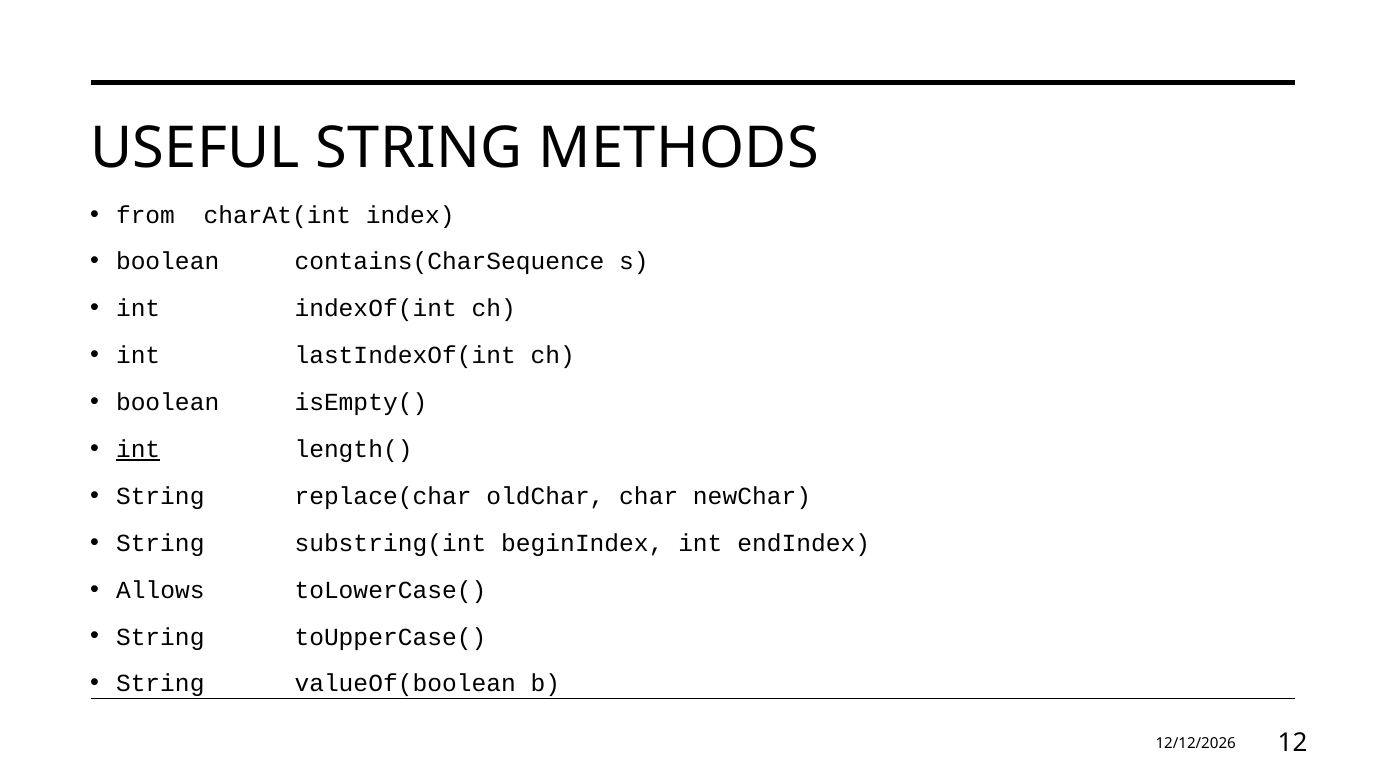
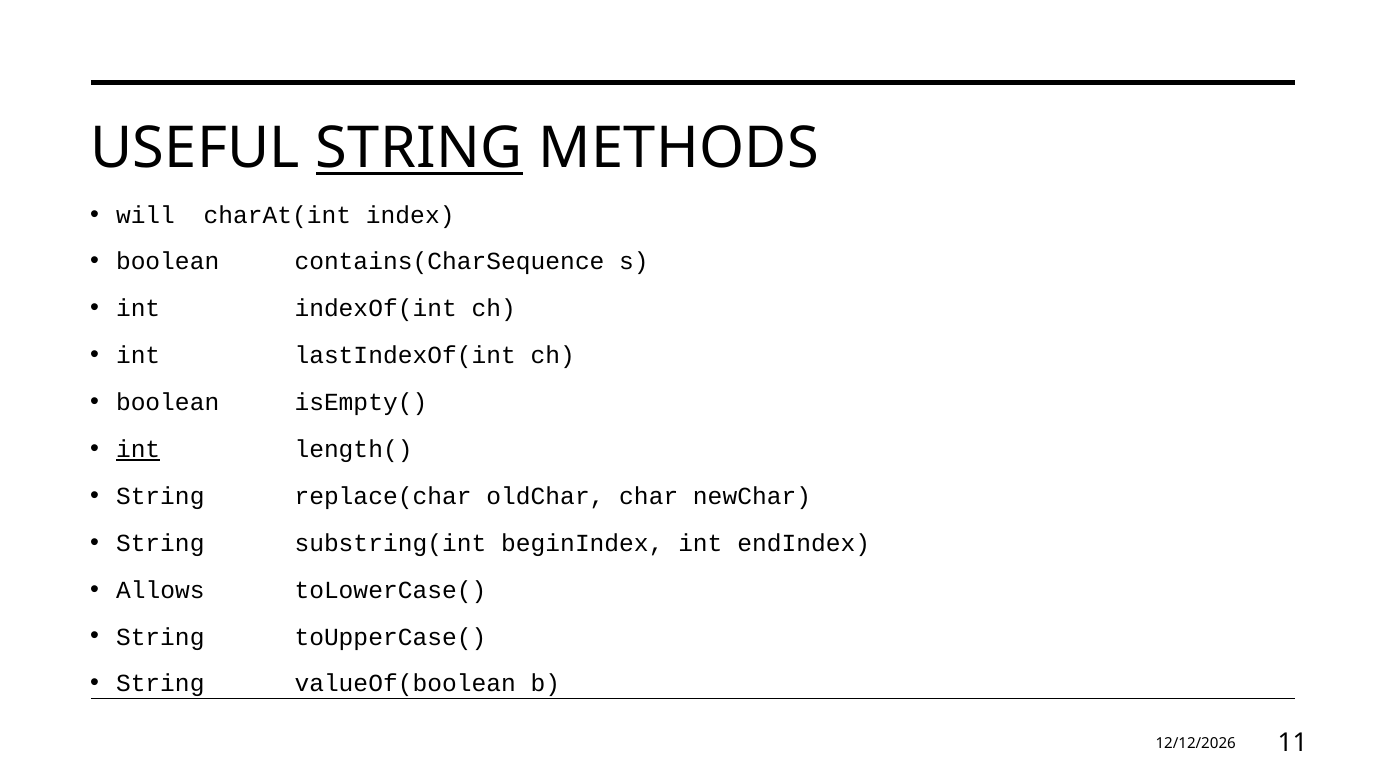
STRING underline: none -> present (419, 149)
from: from -> will (145, 215)
12: 12 -> 11 (1293, 743)
